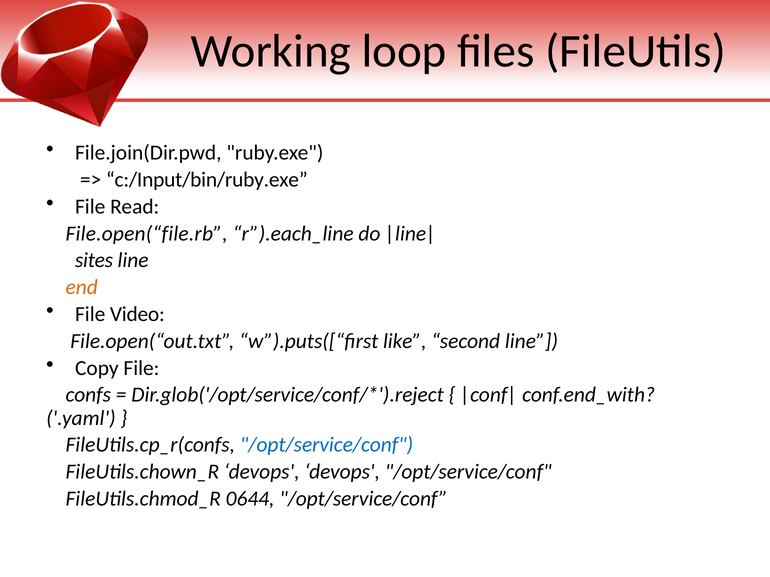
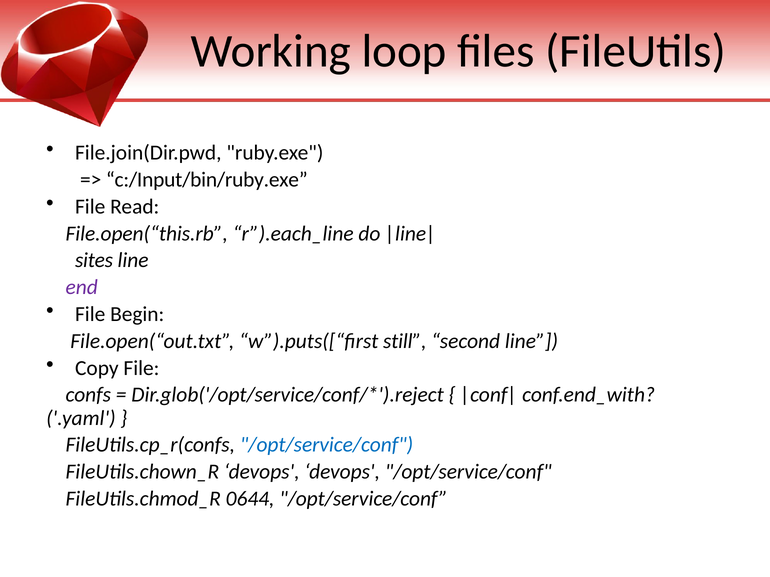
File.open(“file.rb: File.open(“file.rb -> File.open(“this.rb (147, 234)
end colour: orange -> purple (82, 288)
Video: Video -> Begin (137, 314)
like: like -> still (405, 341)
